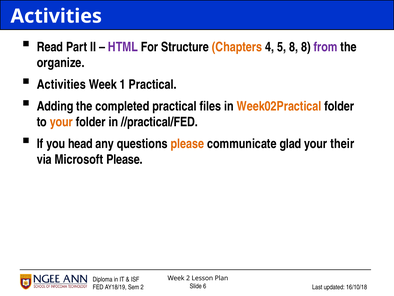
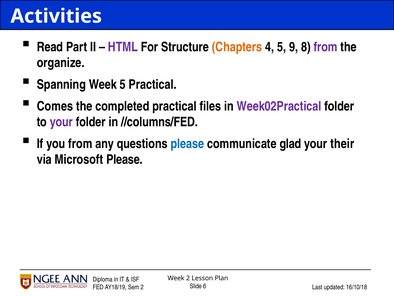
5 8: 8 -> 9 (294, 47)
Activities: Activities -> Spanning (61, 84)
Week 1: 1 -> 5 (123, 84)
Adding: Adding -> Comes (55, 106)
Week02Practical colour: orange -> purple (279, 106)
your colour: orange -> purple (61, 122)
//practical/FED: //practical/FED -> //columns/FED (160, 122)
you head: head -> from (80, 143)
please colour: orange -> blue (187, 143)
